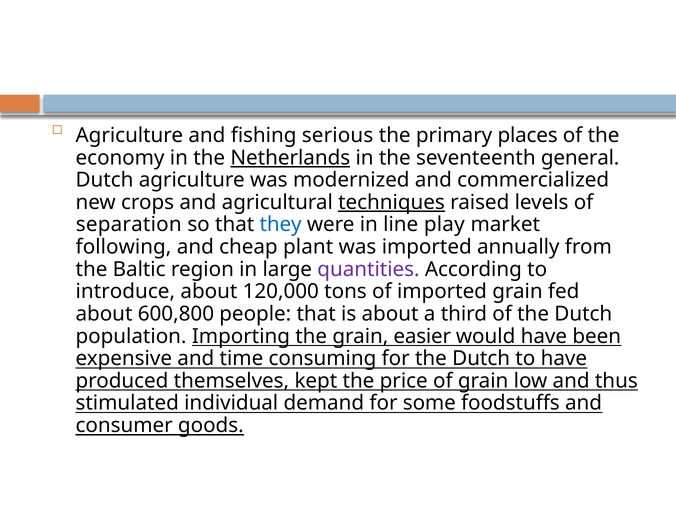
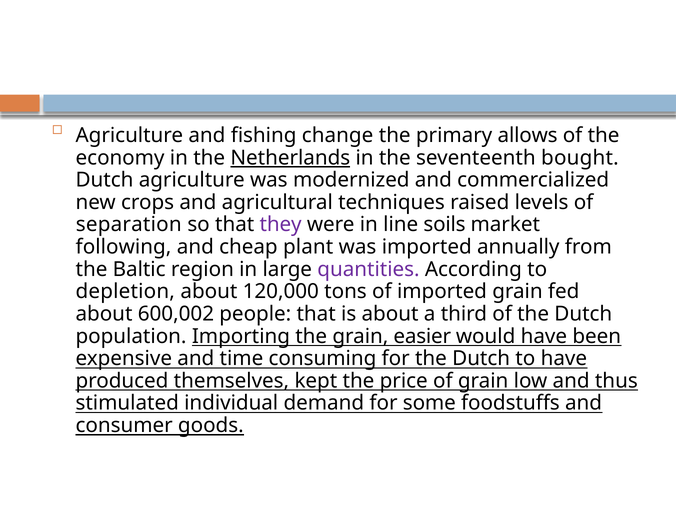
serious: serious -> change (338, 135)
places: places -> allows (528, 135)
general: general -> bought (580, 158)
techniques underline: present -> none (392, 202)
they colour: blue -> purple (281, 225)
play: play -> soils (444, 225)
introduce: introduce -> depletion (125, 292)
600,800: 600,800 -> 600,002 (176, 314)
